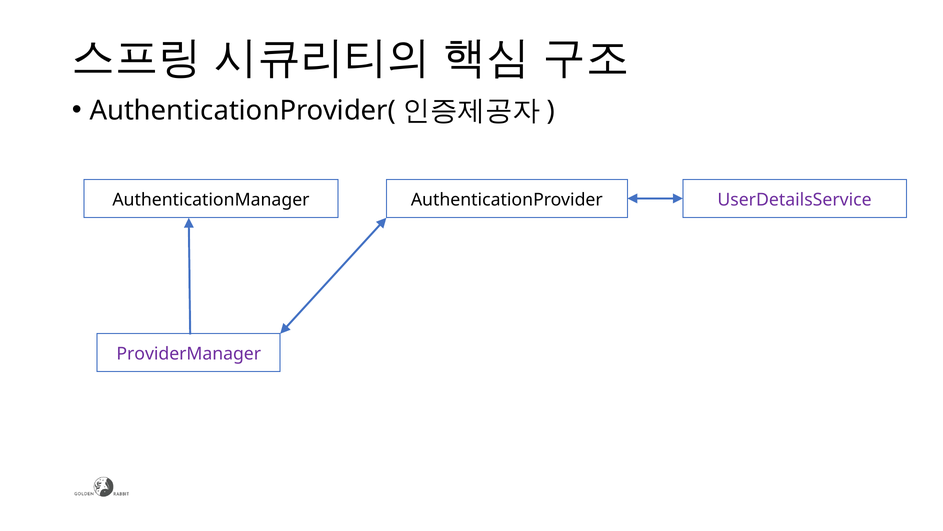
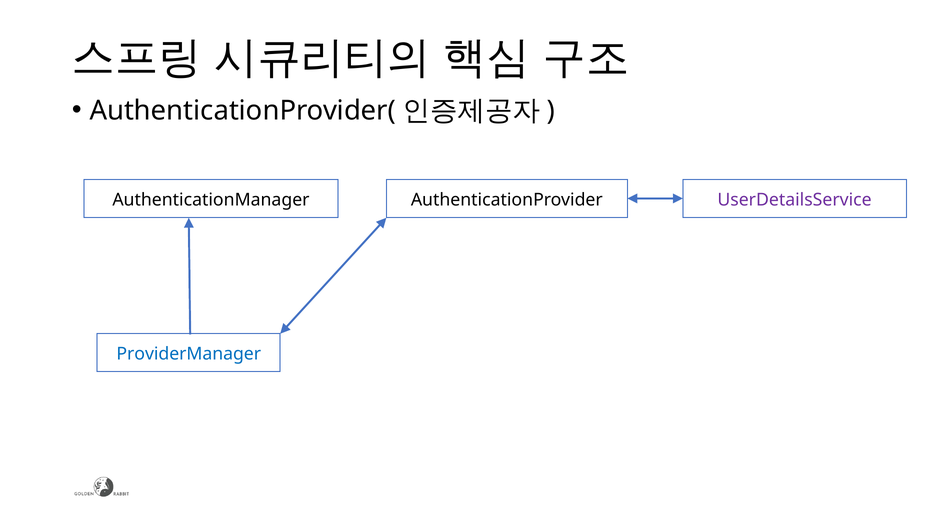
ProviderManager colour: purple -> blue (189, 354)
